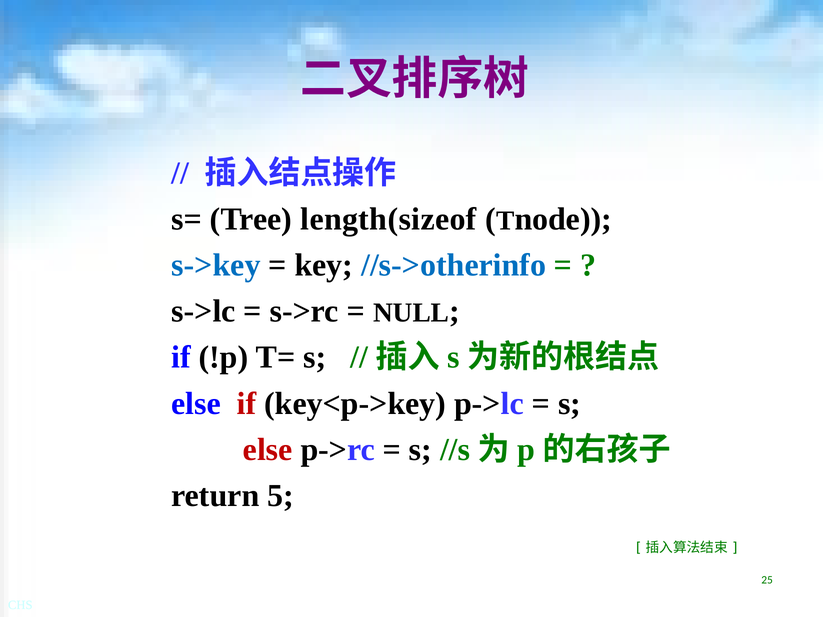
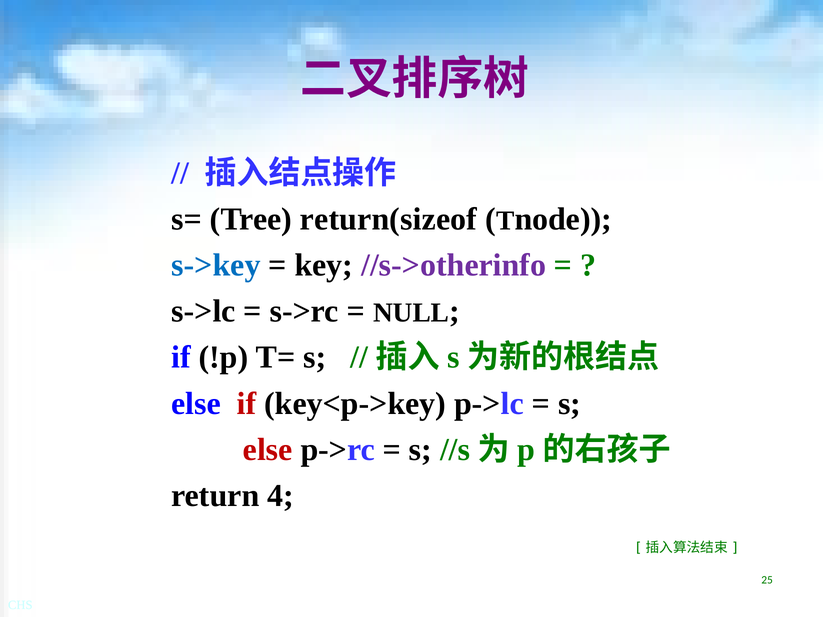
length(sizeof: length(sizeof -> return(sizeof (389, 219)
//s->otherinfo colour: blue -> purple (454, 265)
5: 5 -> 4 (281, 496)
